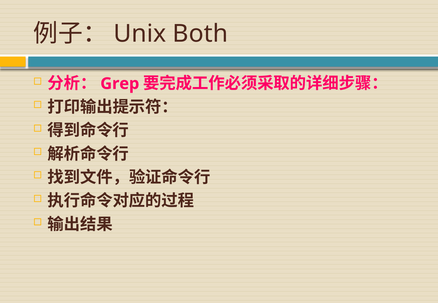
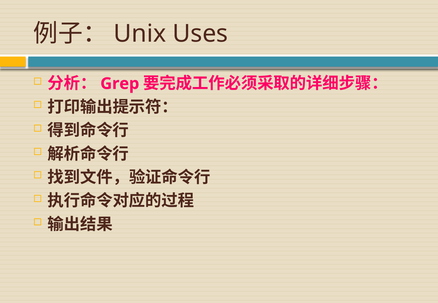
Both: Both -> Uses (200, 34)
